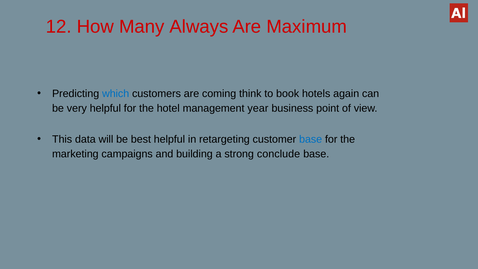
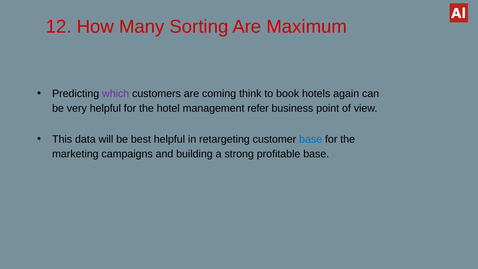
Always: Always -> Sorting (199, 27)
which colour: blue -> purple (116, 94)
year: year -> refer (258, 108)
conclude: conclude -> profitable (279, 154)
